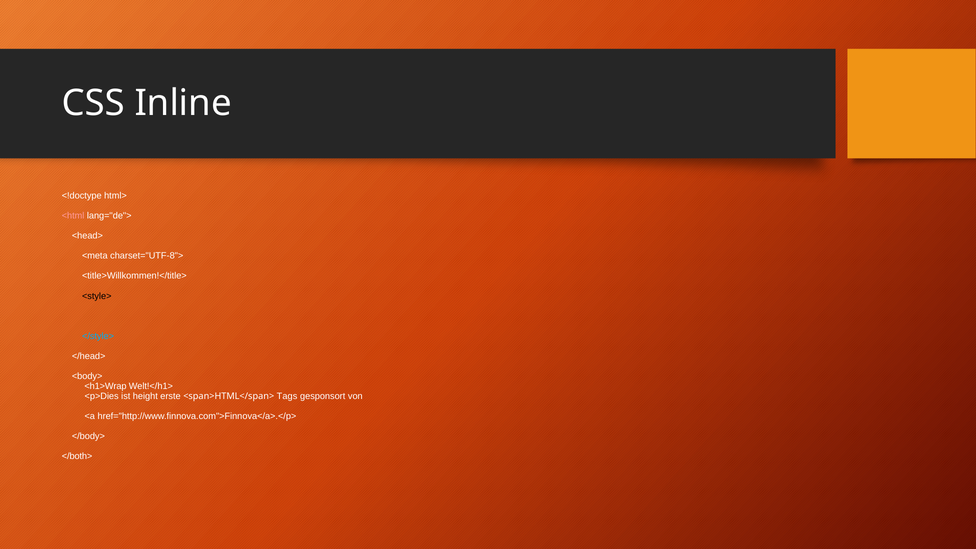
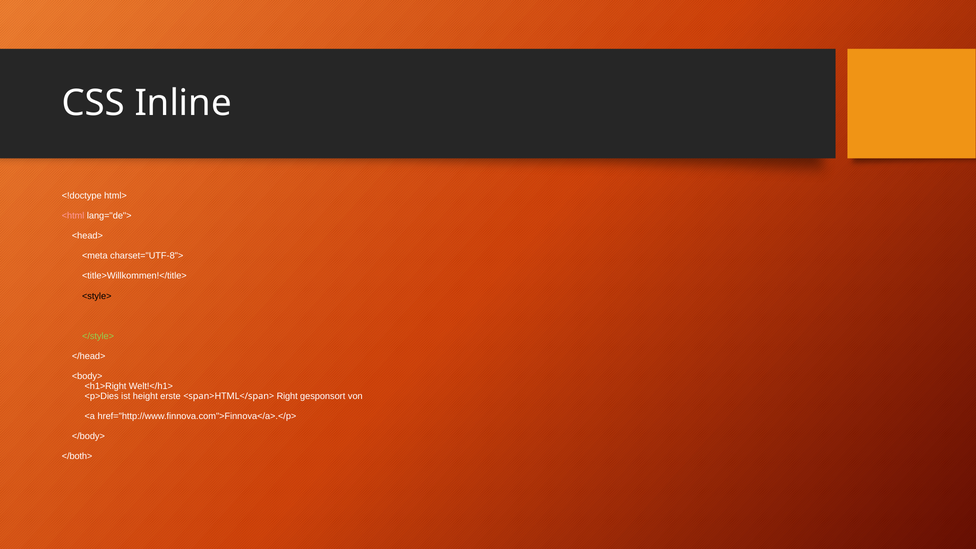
</style> colour: light blue -> light green (98, 336)
<h1>Wrap: <h1>Wrap -> <h1>Right (105, 386)
Tags: Tags -> Right (287, 396)
